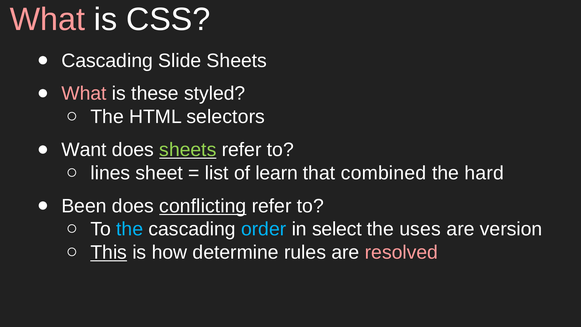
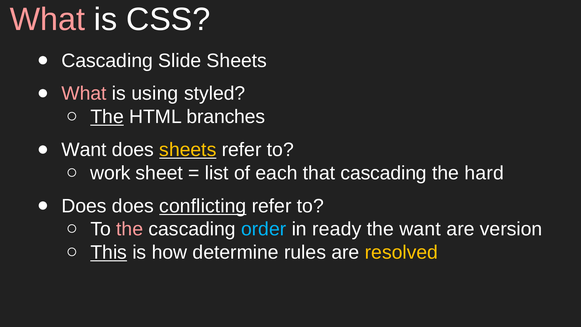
these: these -> using (155, 94)
The underline: none -> present (107, 117)
selectors: selectors -> branches (226, 117)
sheets colour: light green -> yellow (188, 150)
lines: lines -> work (110, 173)
learn: learn -> each (277, 173)
that combined: combined -> cascading (384, 173)
Been: Been -> Does (84, 206)
the colour: light blue -> pink (130, 229)
select: select -> ready (337, 229)
the uses: uses -> want (420, 229)
resolved colour: pink -> yellow (401, 252)
